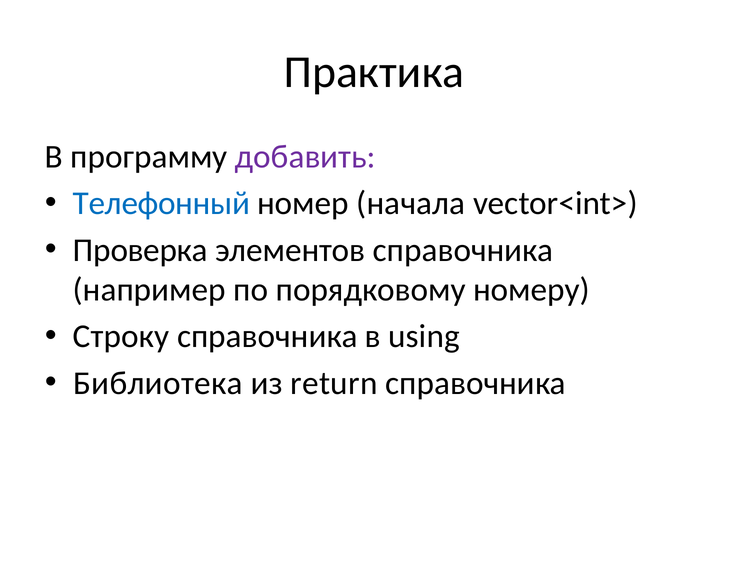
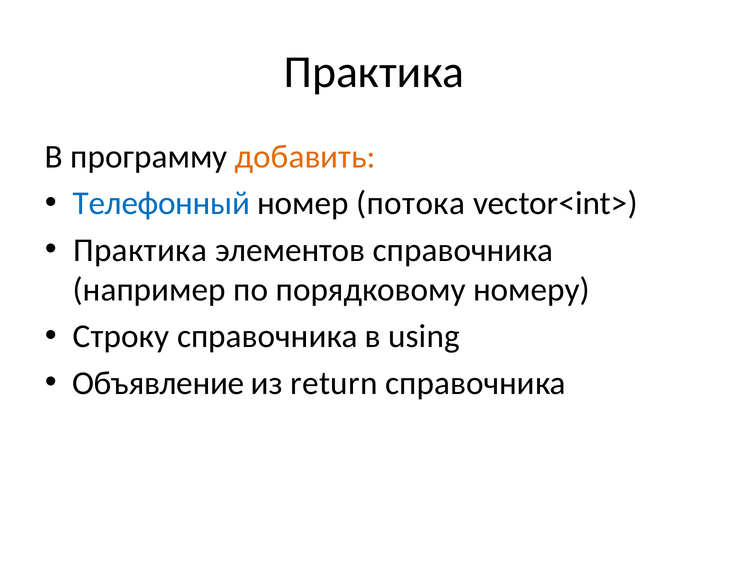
добавить colour: purple -> orange (305, 157)
начала: начала -> потока (411, 203)
Проверка: Проверка -> Практика (140, 250)
Библиотека: Библиотека -> Объявление (158, 383)
